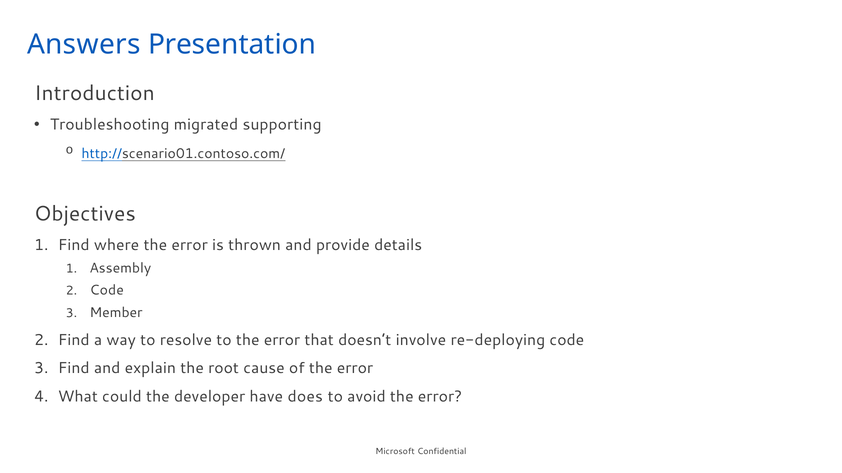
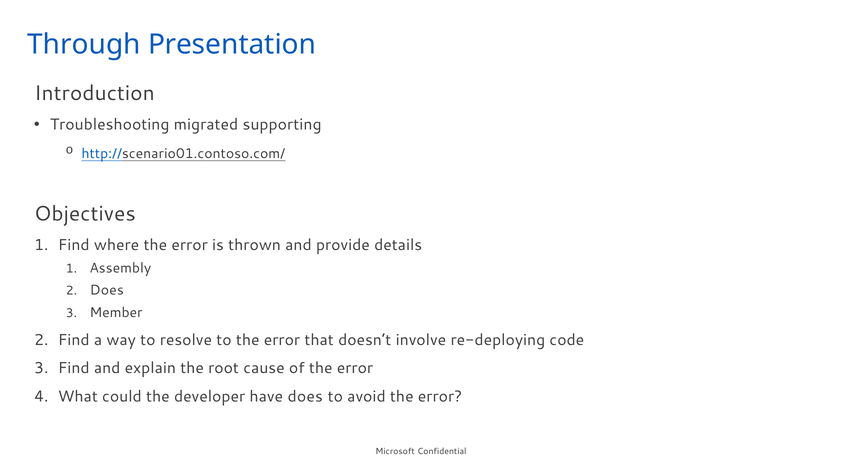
Answers: Answers -> Through (84, 44)
Code: Code -> Does (107, 291)
